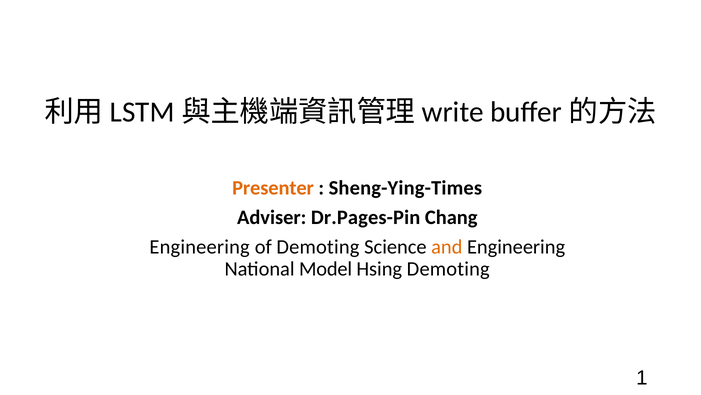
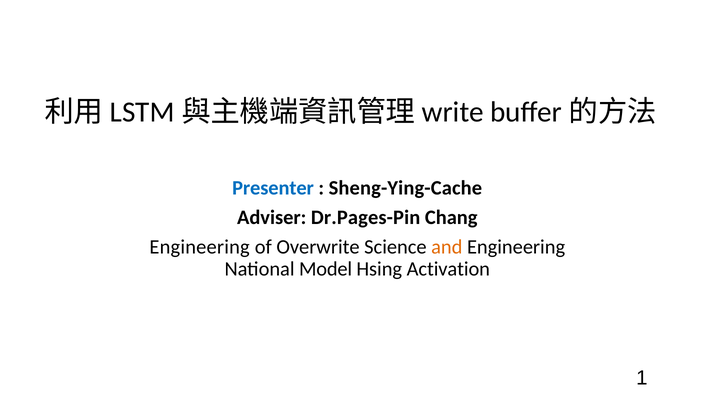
Presenter colour: orange -> blue (273, 188)
Sheng-Ying-Times: Sheng-Ying-Times -> Sheng-Ying-Cache (405, 188)
of Demoting: Demoting -> Overwrite (318, 247)
Hsing Demoting: Demoting -> Activation (448, 269)
